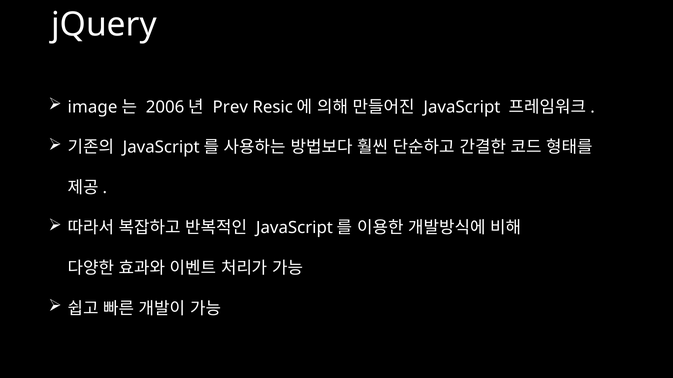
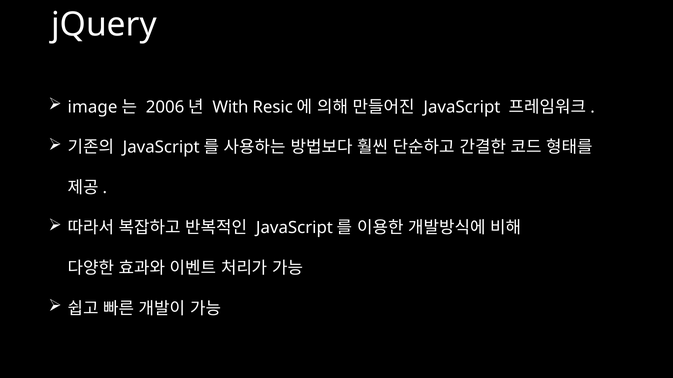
Prev: Prev -> With (230, 107)
